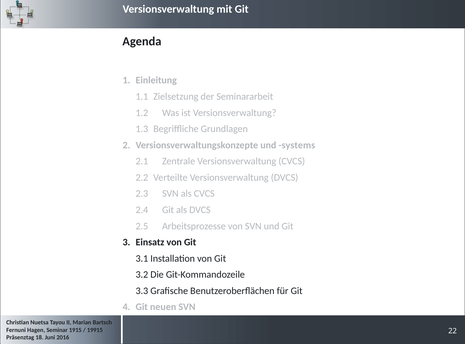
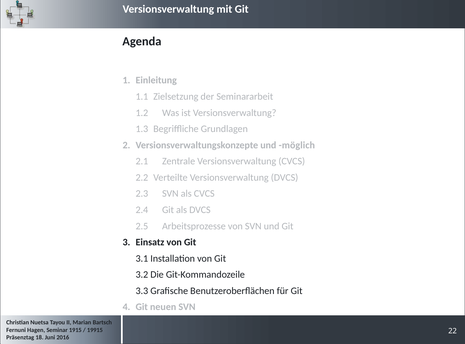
systems: systems -> möglich (297, 145)
